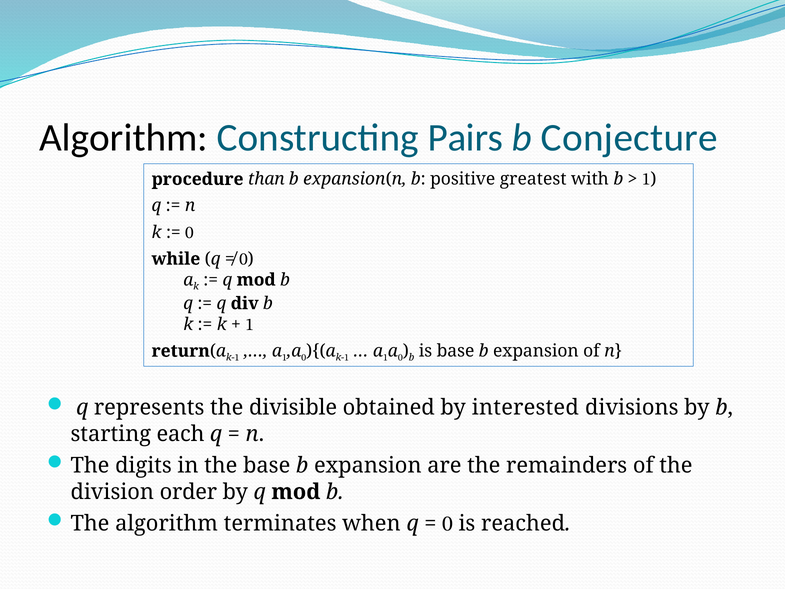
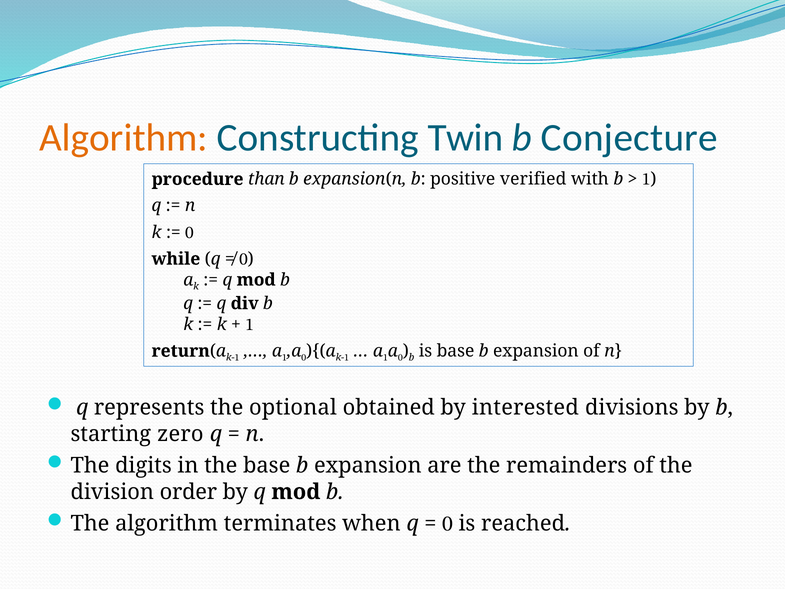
Algorithm colour: black -> orange (124, 138)
Pairs: Pairs -> Twin (465, 138)
greatest: greatest -> verified (533, 179)
divisible: divisible -> optional (293, 407)
each: each -> zero (180, 434)
